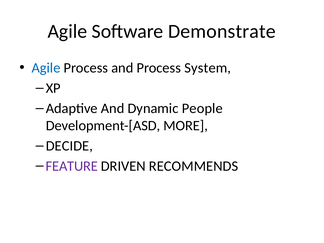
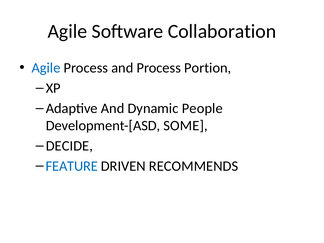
Demonstrate: Demonstrate -> Collaboration (222, 31)
System: System -> Portion (208, 68)
MORE: MORE -> SOME (186, 126)
FEATURE colour: purple -> blue (72, 166)
